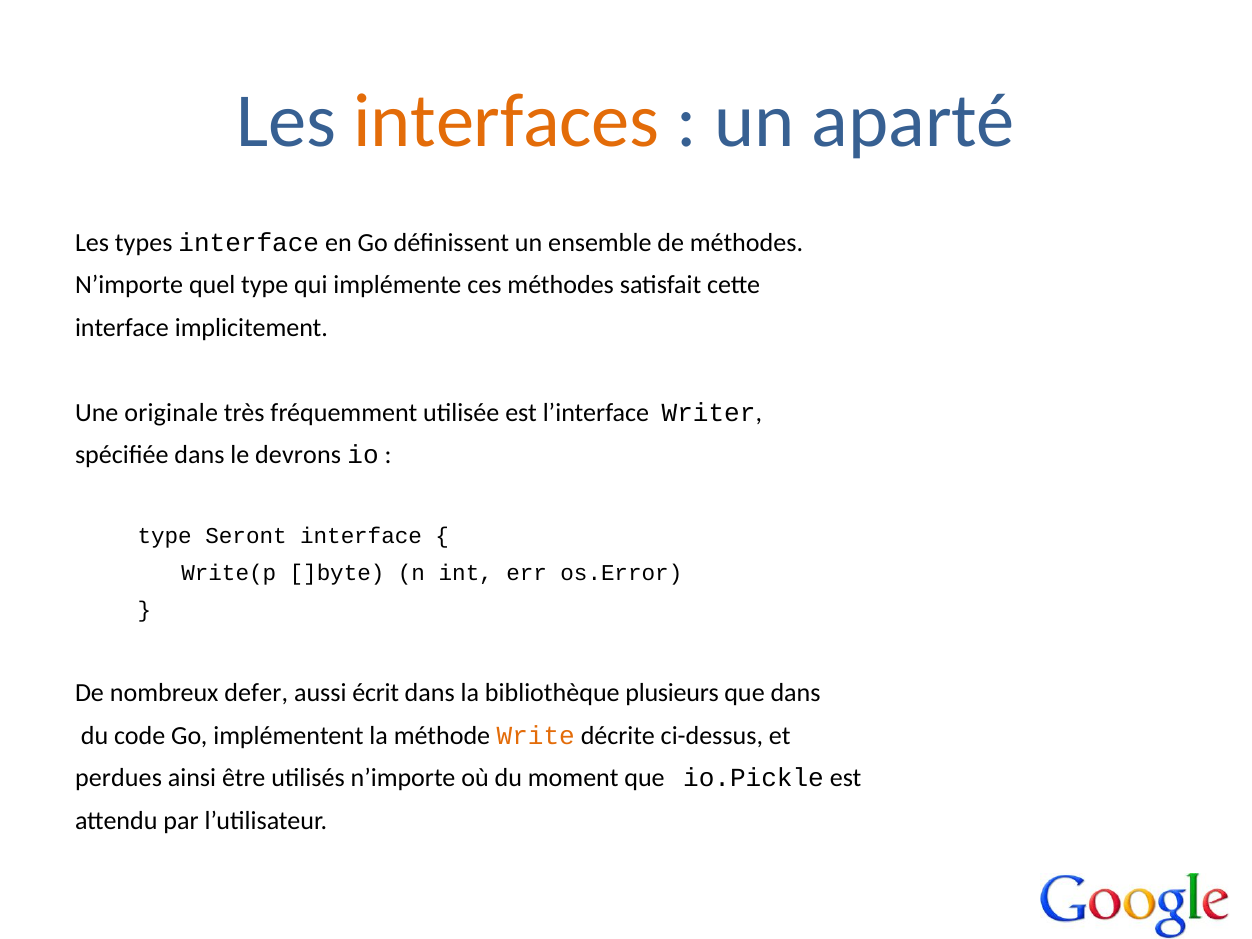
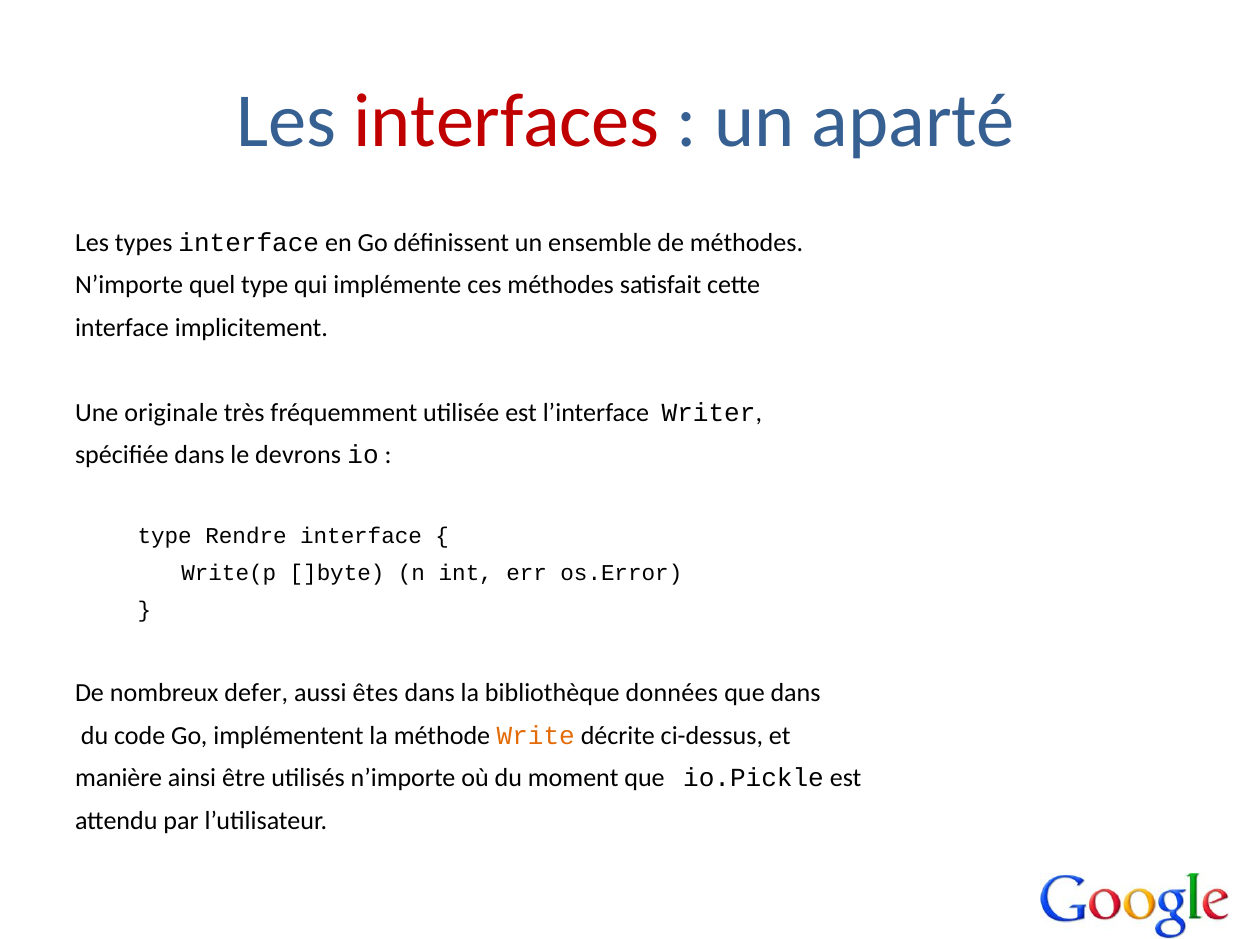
interfaces colour: orange -> red (507, 121)
Seront: Seront -> Rendre (246, 536)
écrit: écrit -> êtes (376, 693)
plusieurs: plusieurs -> données (672, 693)
perdues: perdues -> manière (119, 778)
